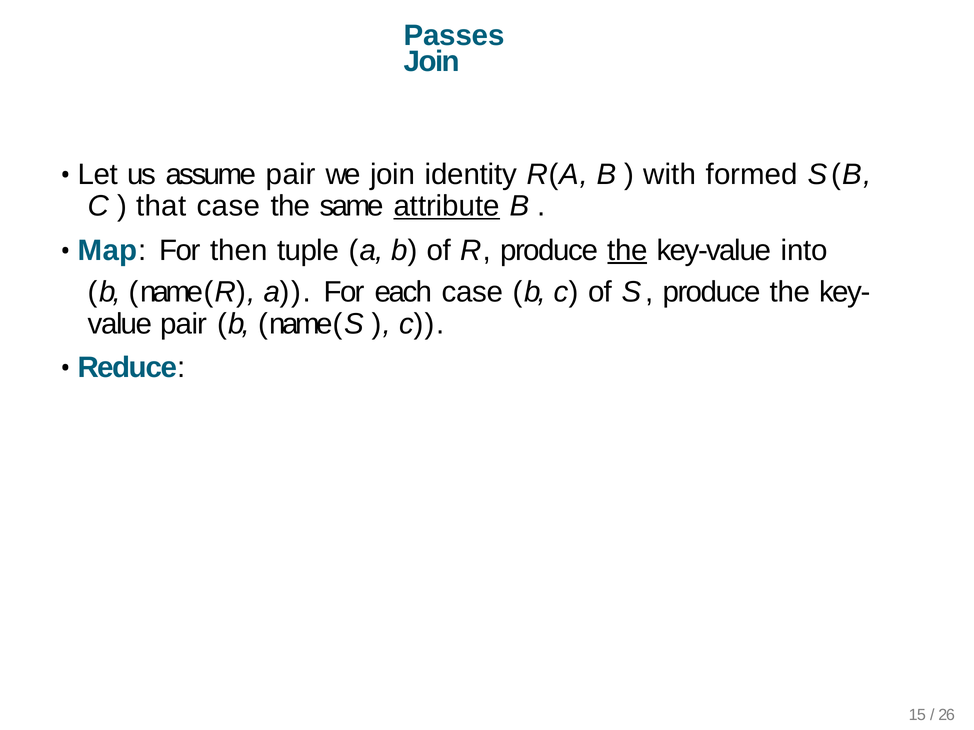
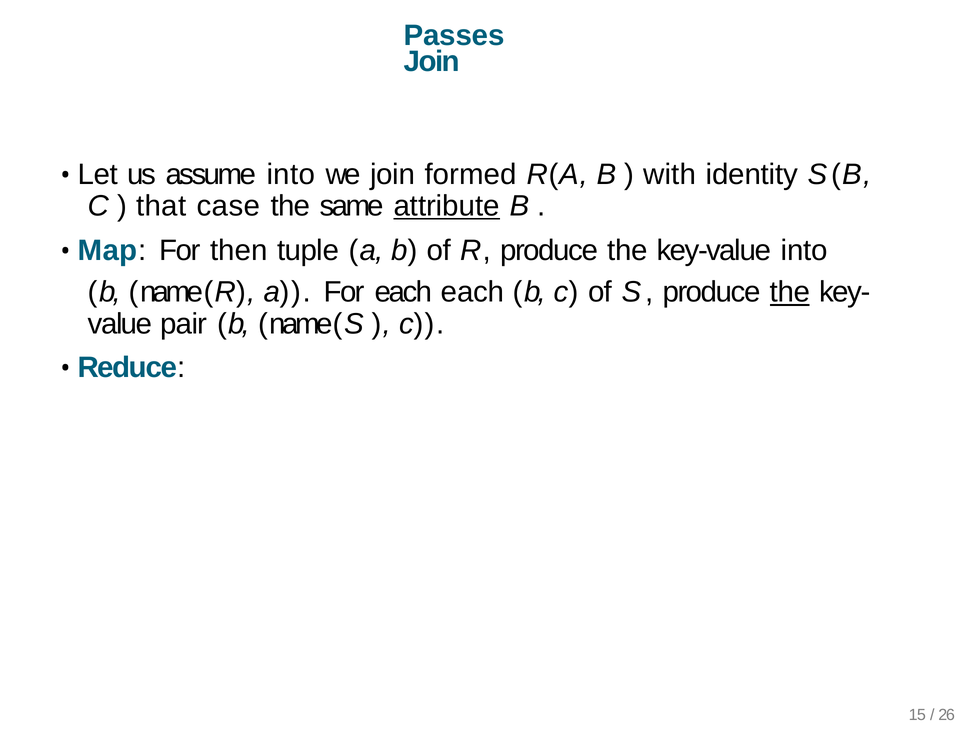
assume pair: pair -> into (291, 174)
identity: identity -> formed (471, 174)
formed: formed -> identity (752, 174)
the underline: present -> none (627, 250)
each case: case -> each (473, 292)
the underline: none -> present (790, 292)
